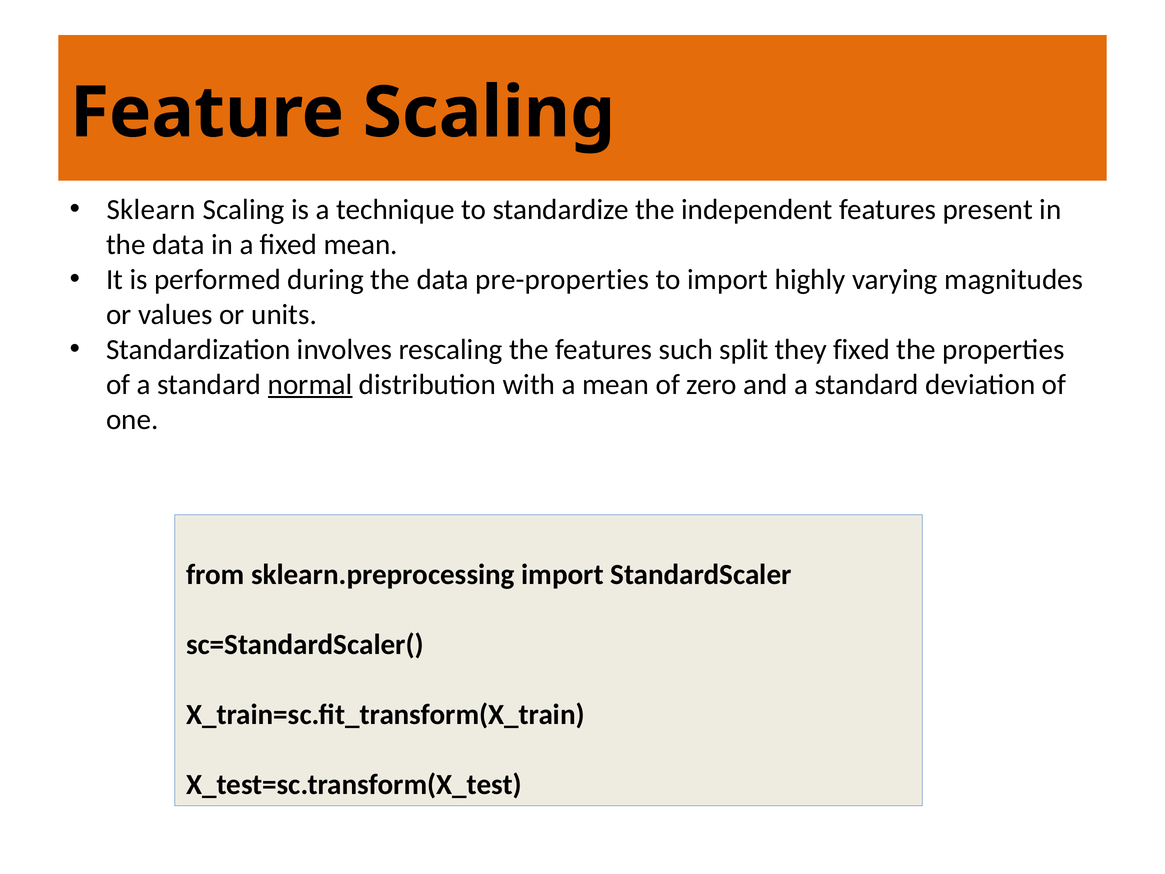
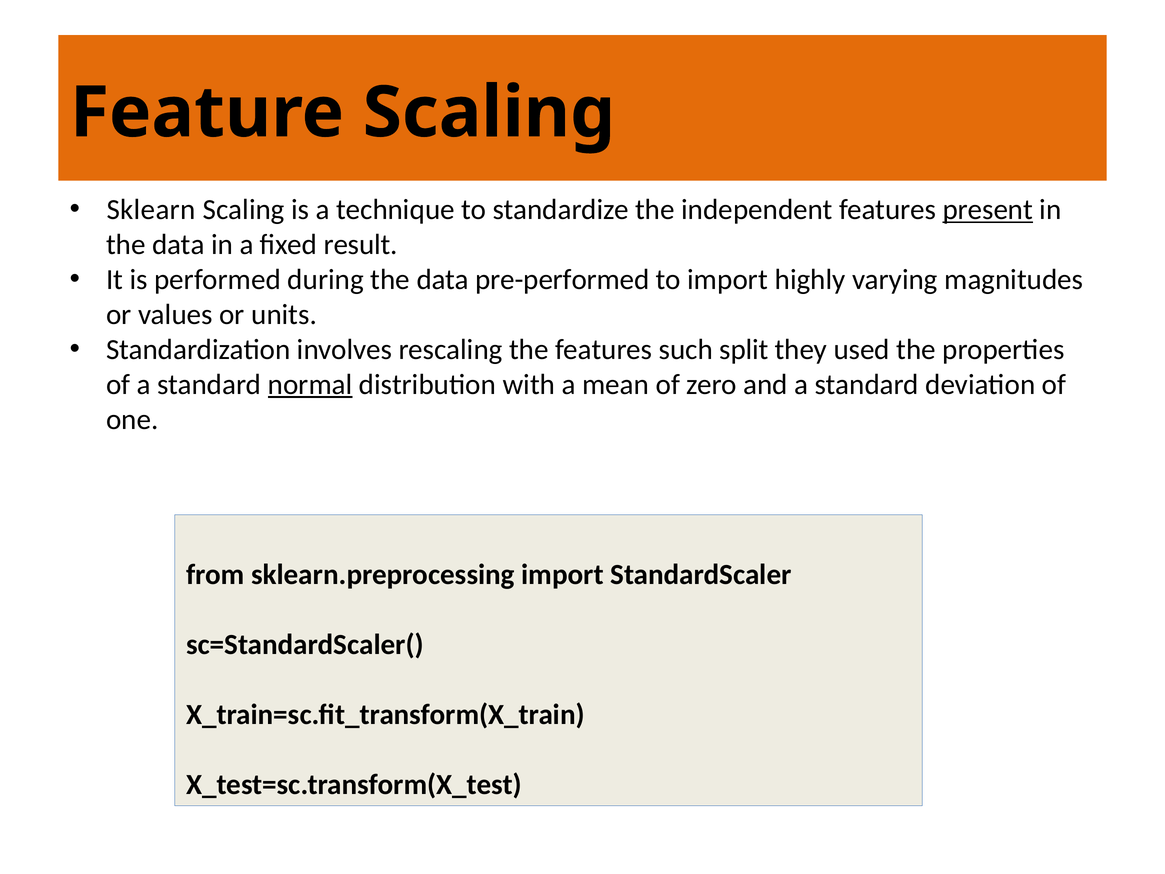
present underline: none -> present (988, 210)
fixed mean: mean -> result (361, 245)
pre-properties: pre-properties -> pre-performed (562, 280)
they fixed: fixed -> used (862, 349)
